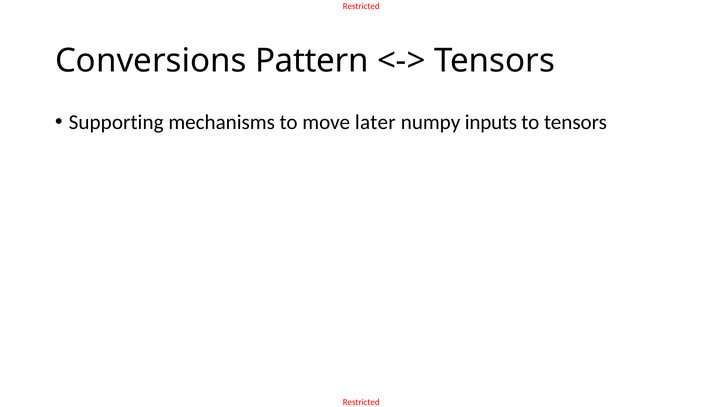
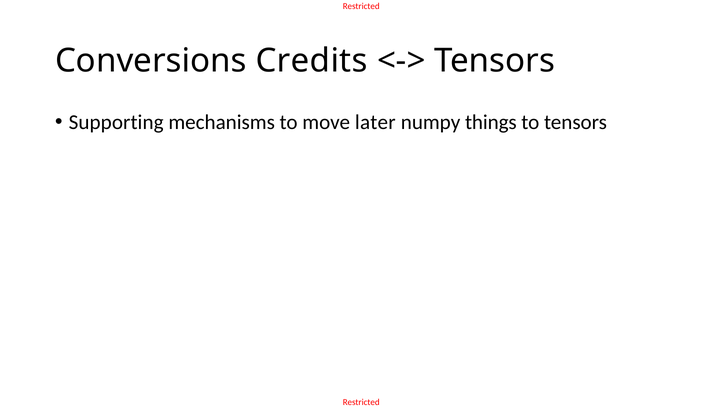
Pattern: Pattern -> Credits (312, 61)
inputs: inputs -> things (491, 122)
